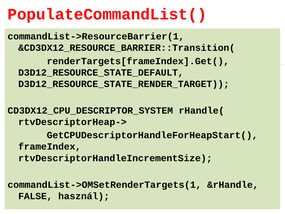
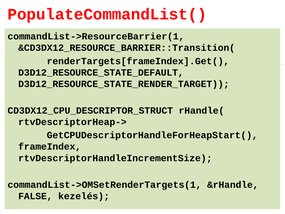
CD3DX12_CPU_DESCRIPTOR_SYSTEM: CD3DX12_CPU_DESCRIPTOR_SYSTEM -> CD3DX12_CPU_DESCRIPTOR_STRUCT (90, 110)
használ: használ -> kezelés (84, 196)
